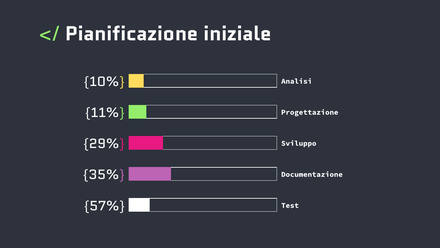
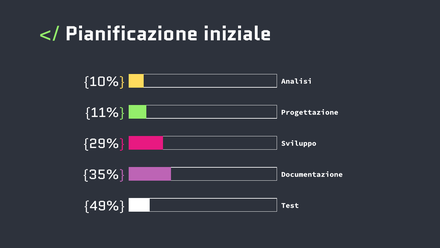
57%: 57% -> 49% (104, 205)
